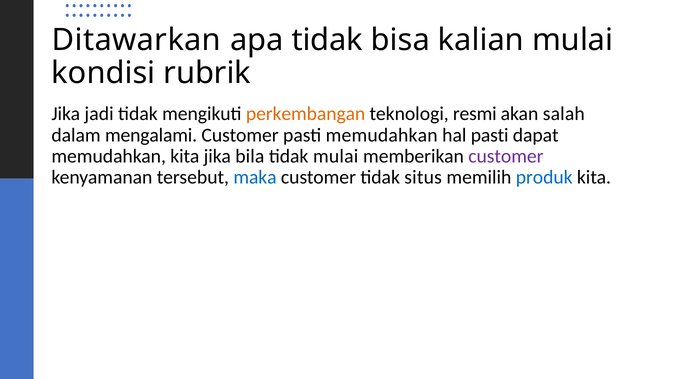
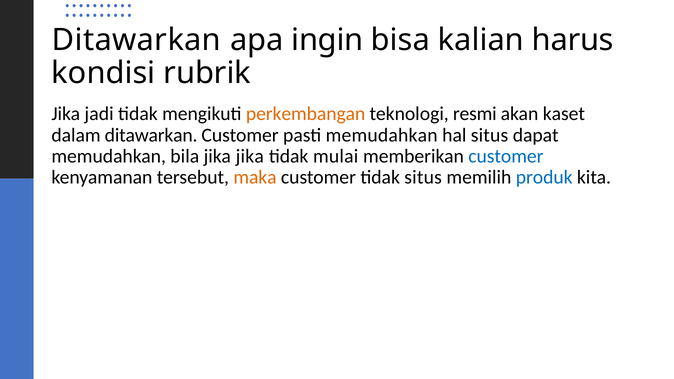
apa tidak: tidak -> ingin (327, 40)
kalian mulai: mulai -> harus (573, 40)
salah: salah -> kaset (564, 114)
dalam mengalami: mengalami -> ditawarkan (151, 135)
hal pasti: pasti -> situs (490, 135)
memudahkan kita: kita -> bila (185, 156)
jika bila: bila -> jika (250, 156)
customer colour: purple -> blue (506, 156)
maka colour: blue -> orange (255, 177)
